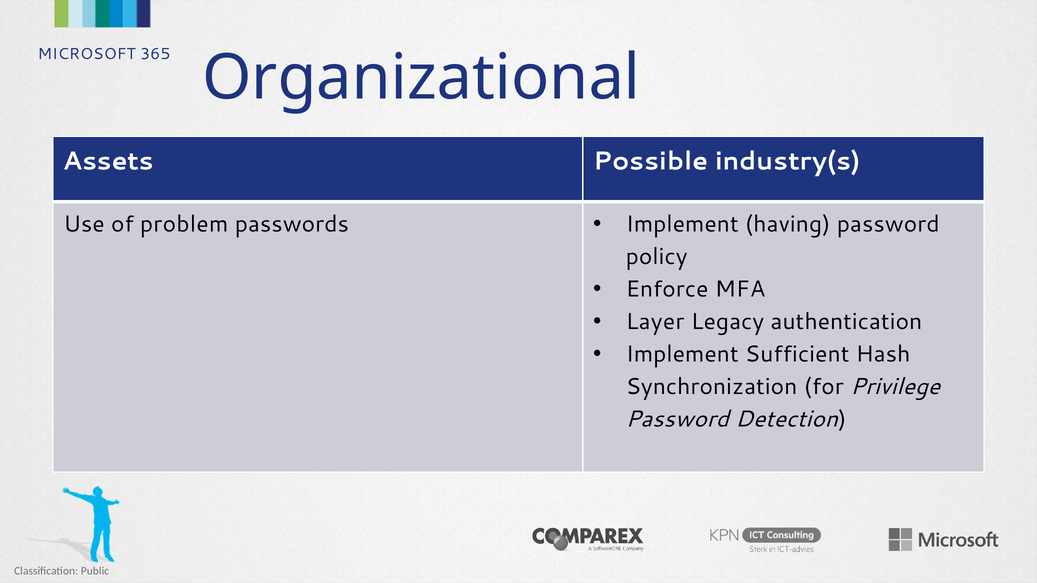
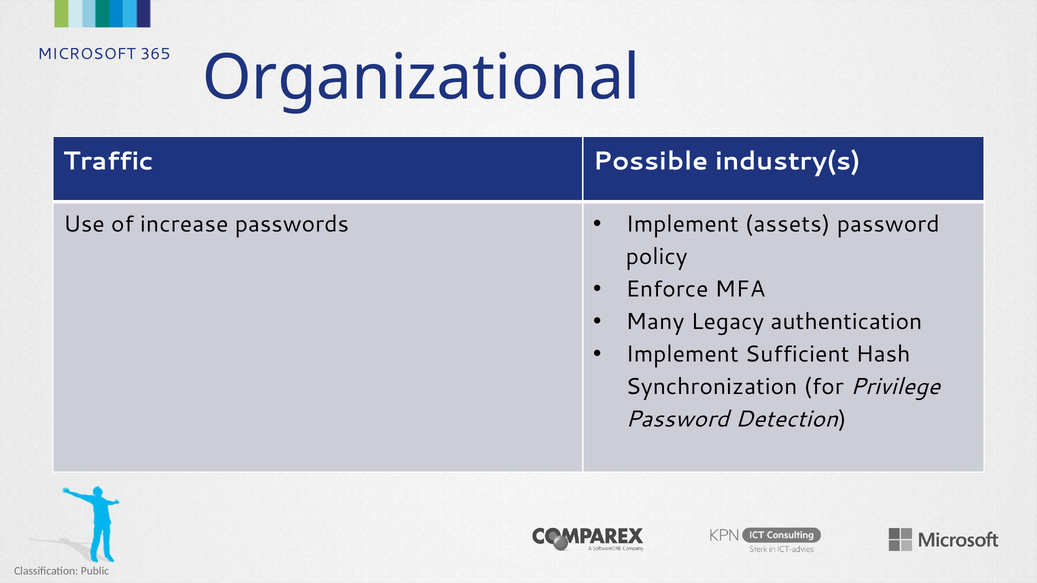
Assets: Assets -> Traffic (108, 161)
problem: problem -> increase (184, 224)
having: having -> assets (788, 224)
Layer: Layer -> Many (655, 322)
